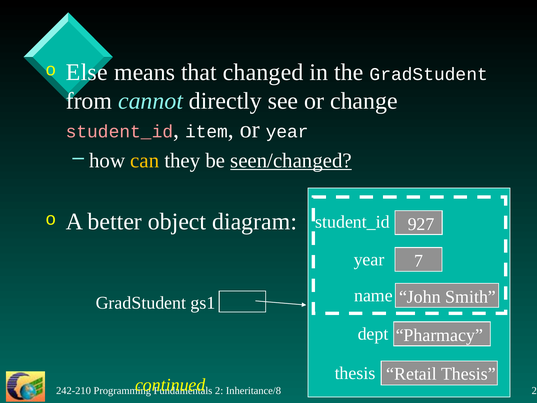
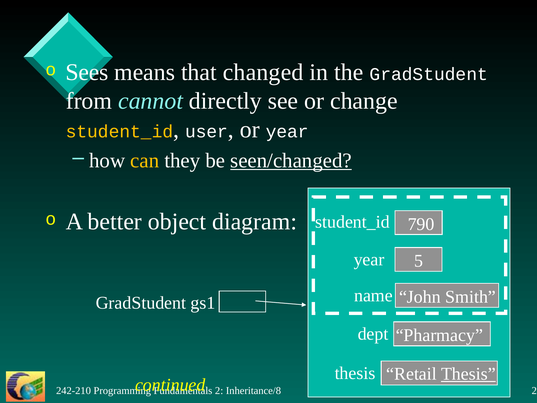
Else: Else -> Sees (87, 72)
student_id colour: pink -> yellow (119, 132)
item: item -> user (207, 132)
927: 927 -> 790 (421, 224)
7: 7 -> 5 (419, 261)
Thesis underline: none -> present (468, 374)
